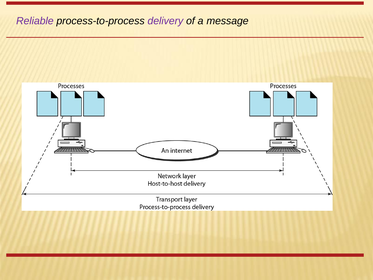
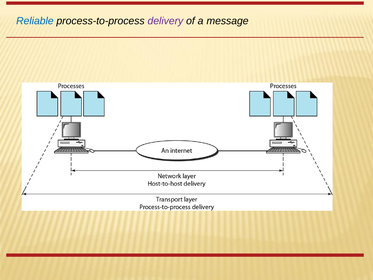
Reliable colour: purple -> blue (35, 21)
